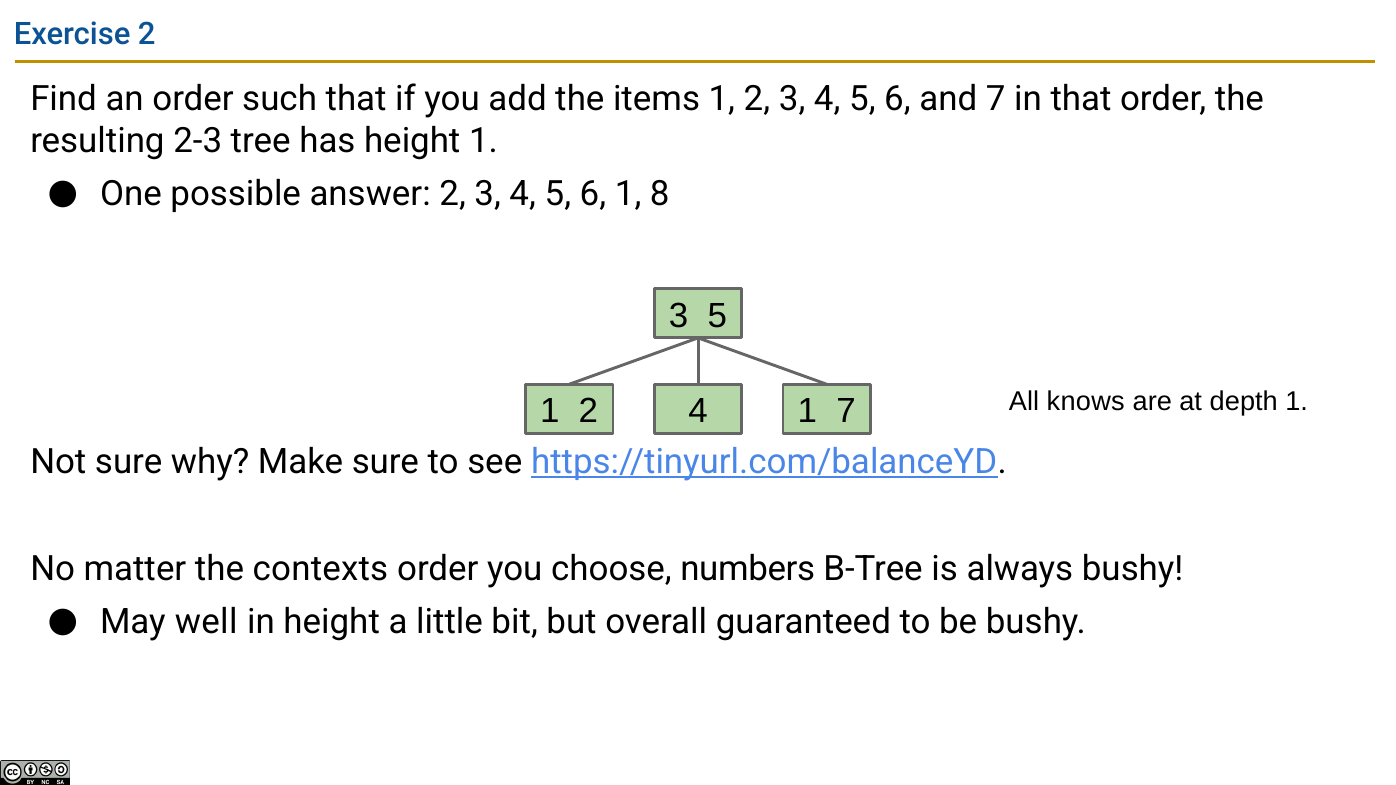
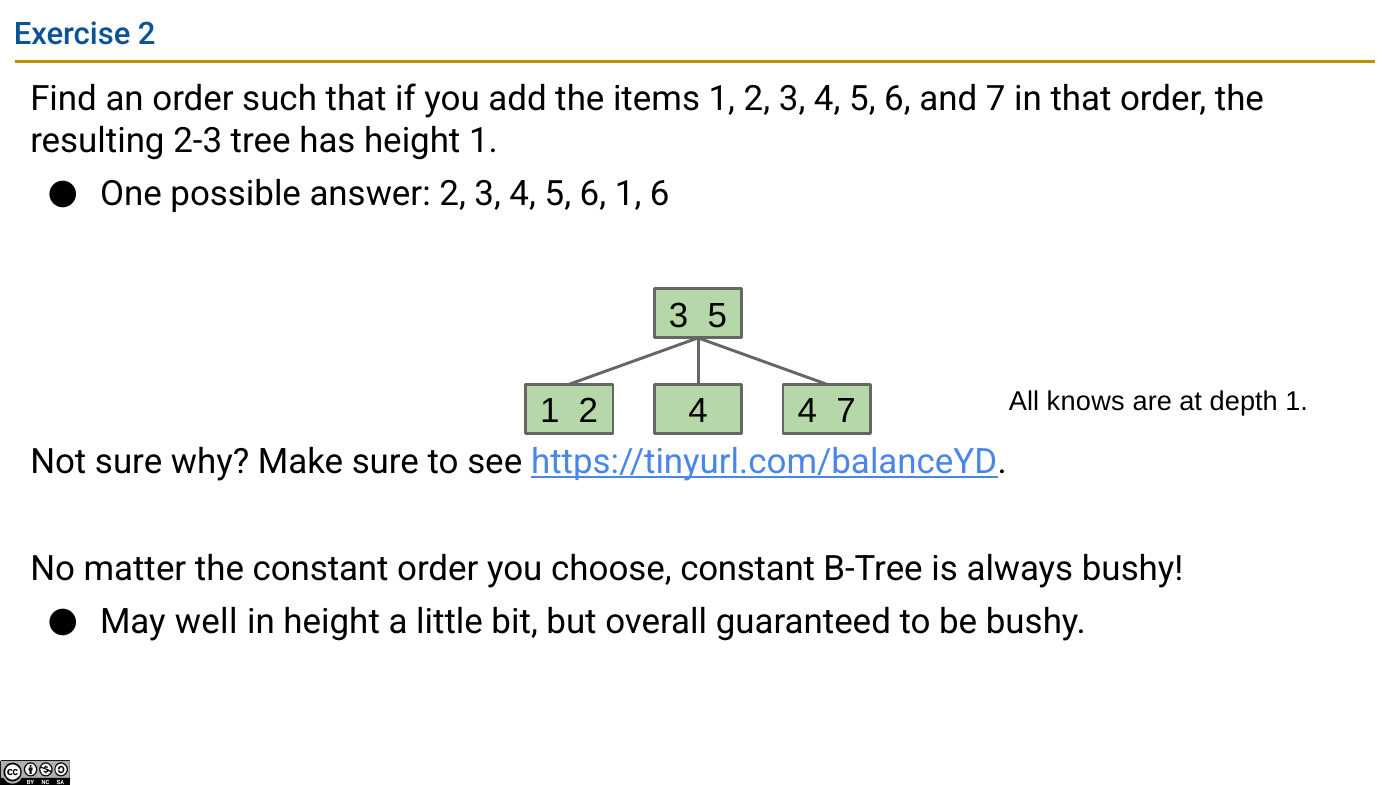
1 8: 8 -> 6 (660, 194)
2 1: 1 -> 4 (807, 412)
the contexts: contexts -> constant (321, 569)
choose numbers: numbers -> constant (748, 569)
